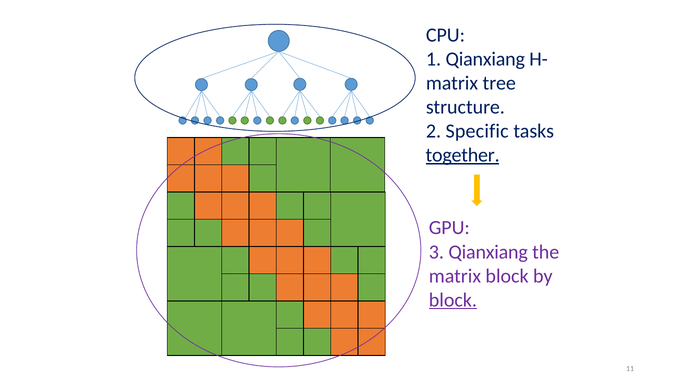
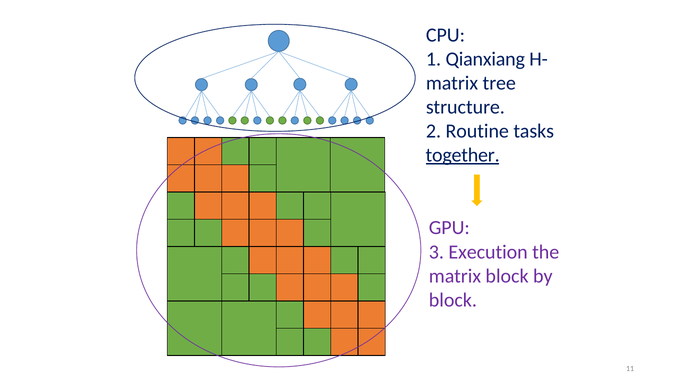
Specific: Specific -> Routine (477, 131)
3 Qianxiang: Qianxiang -> Execution (488, 252)
block underline: present -> none (453, 300)
